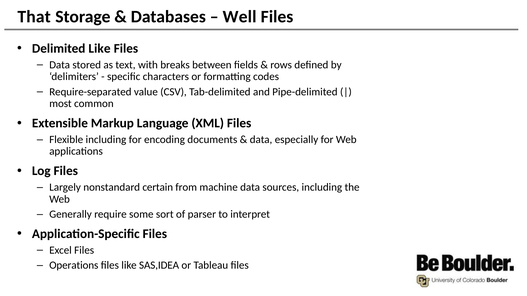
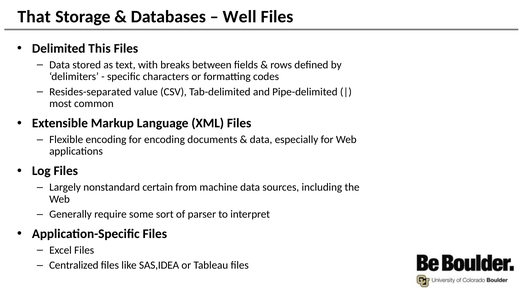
Delimited Like: Like -> This (100, 49)
Require-separated: Require-separated -> Resides-separated (90, 92)
Flexible including: including -> encoding (106, 140)
Operations: Operations -> Centralized (74, 266)
